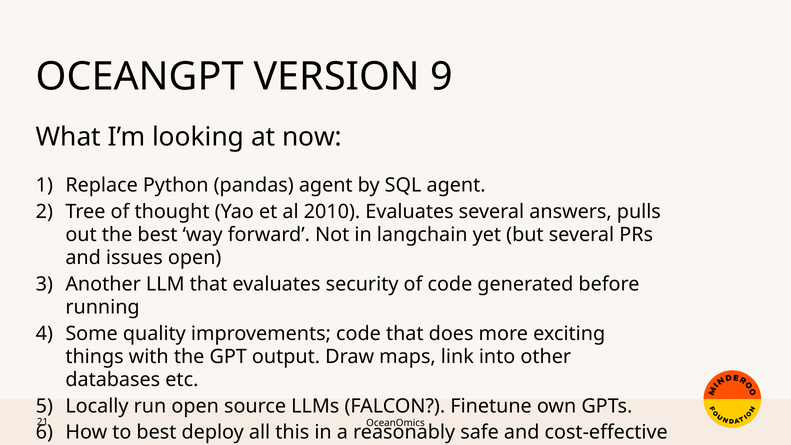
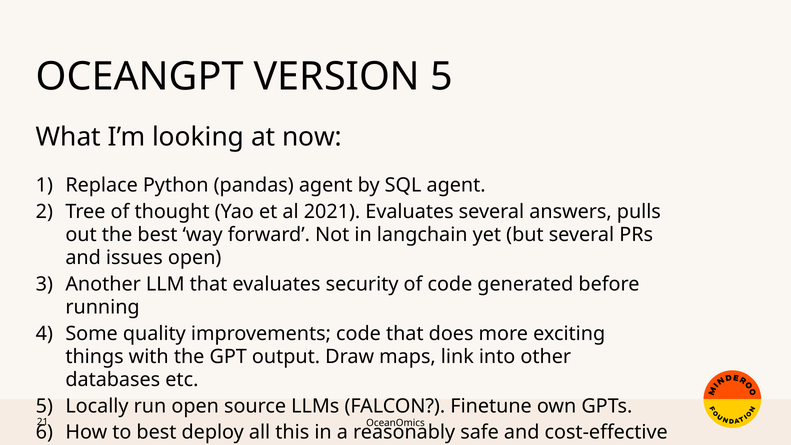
VERSION 9: 9 -> 5 (442, 76)
2010: 2010 -> 2021 (332, 211)
